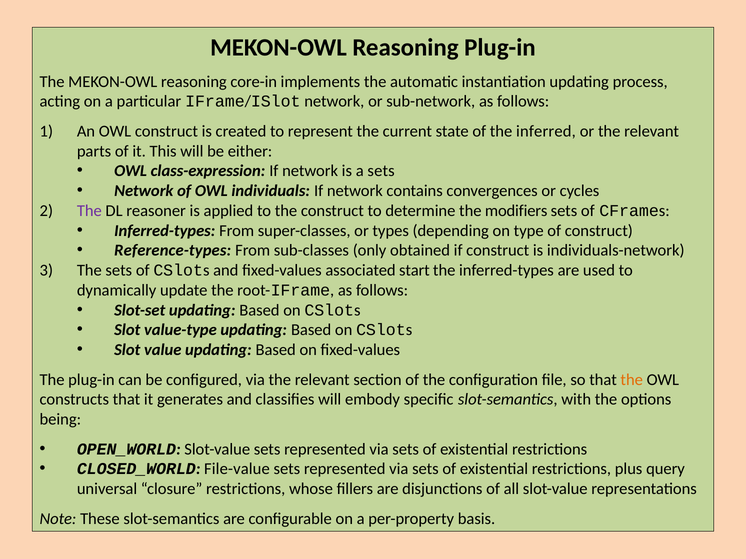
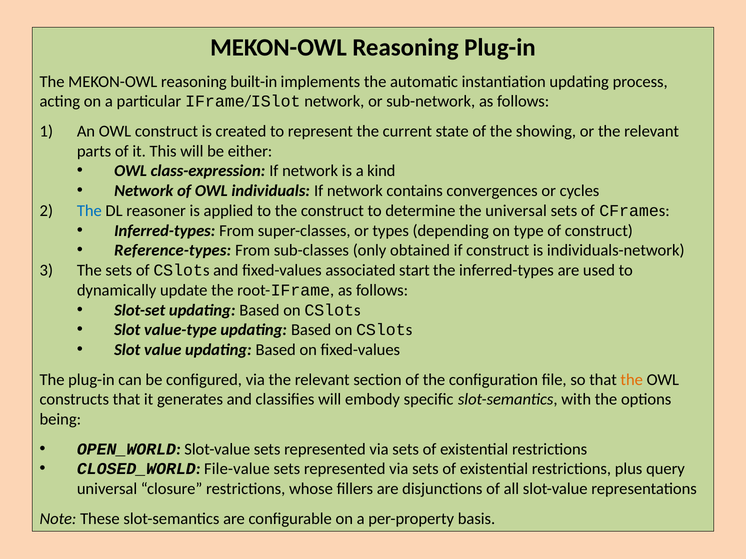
core-in: core-in -> built-in (254, 82)
inferred: inferred -> showing (546, 131)
a sets: sets -> kind (381, 171)
The colour: purple -> blue (89, 211)
the modifiers: modifiers -> universal (516, 211)
